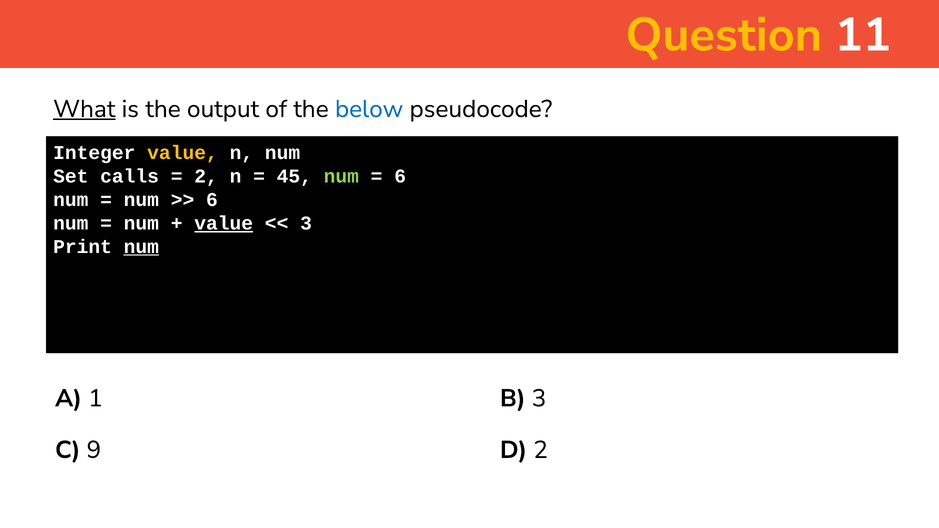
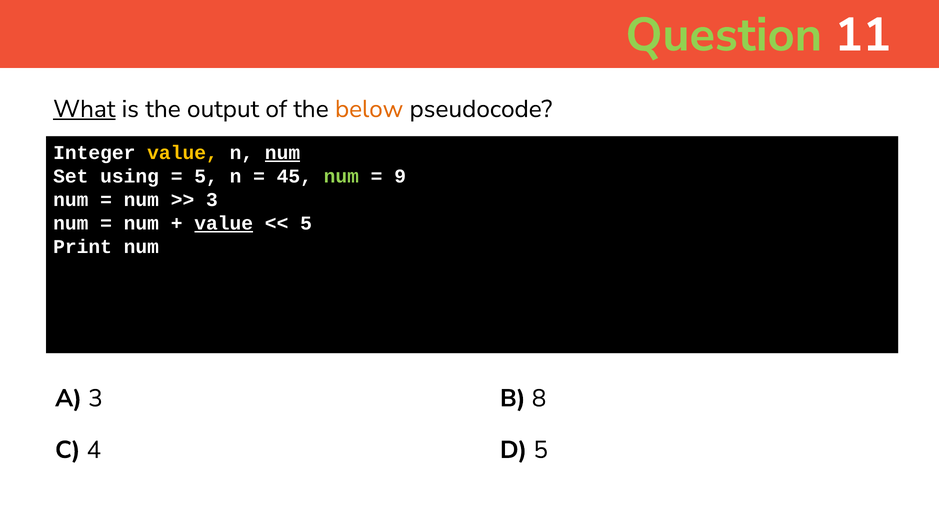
Question colour: yellow -> light green (724, 35)
below colour: blue -> orange (369, 109)
num underline: none -> present (283, 153)
calls: calls -> using (130, 176)
2: 2 -> 5 (206, 176)
6: 6 -> 9 (400, 176)
6: 6 -> 3 (212, 200)
3: 3 -> 5 (306, 223)
num underline: present -> none (141, 247)
A 1: 1 -> 3 (95, 398)
B 3: 3 -> 8 (539, 398)
9: 9 -> 4 (94, 450)
D 2: 2 -> 5 (541, 450)
